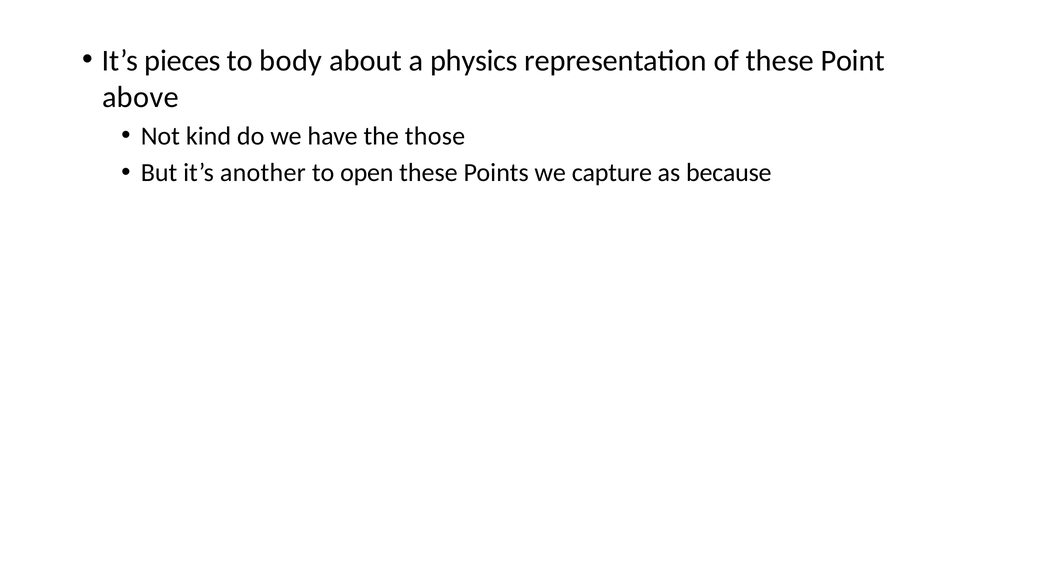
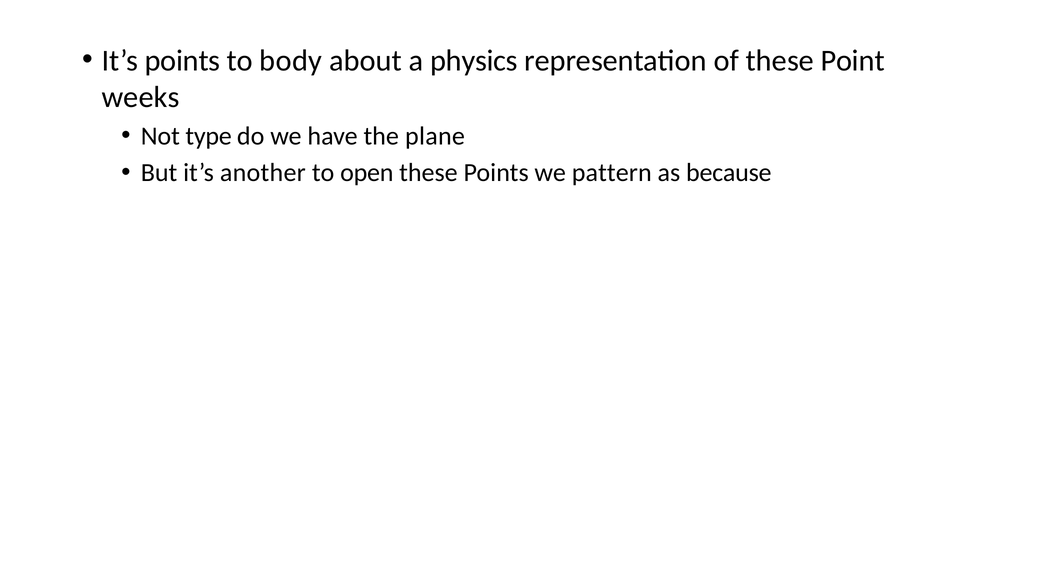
It’s pieces: pieces -> points (183, 61)
above: above -> weeks (141, 97)
kind: kind -> type (209, 136)
those: those -> plane (435, 136)
capture: capture -> pattern (612, 173)
